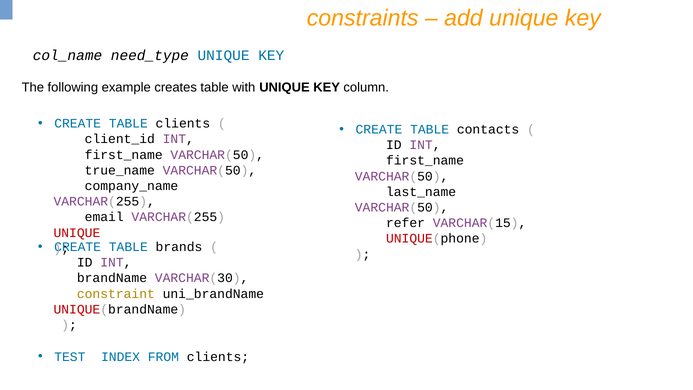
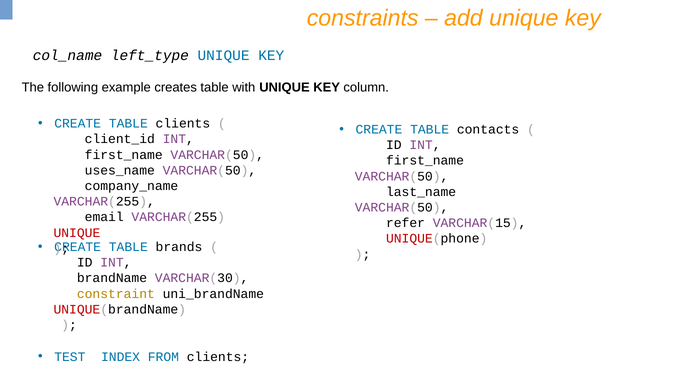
need_type: need_type -> left_type (150, 56)
true_name: true_name -> uses_name (120, 170)
